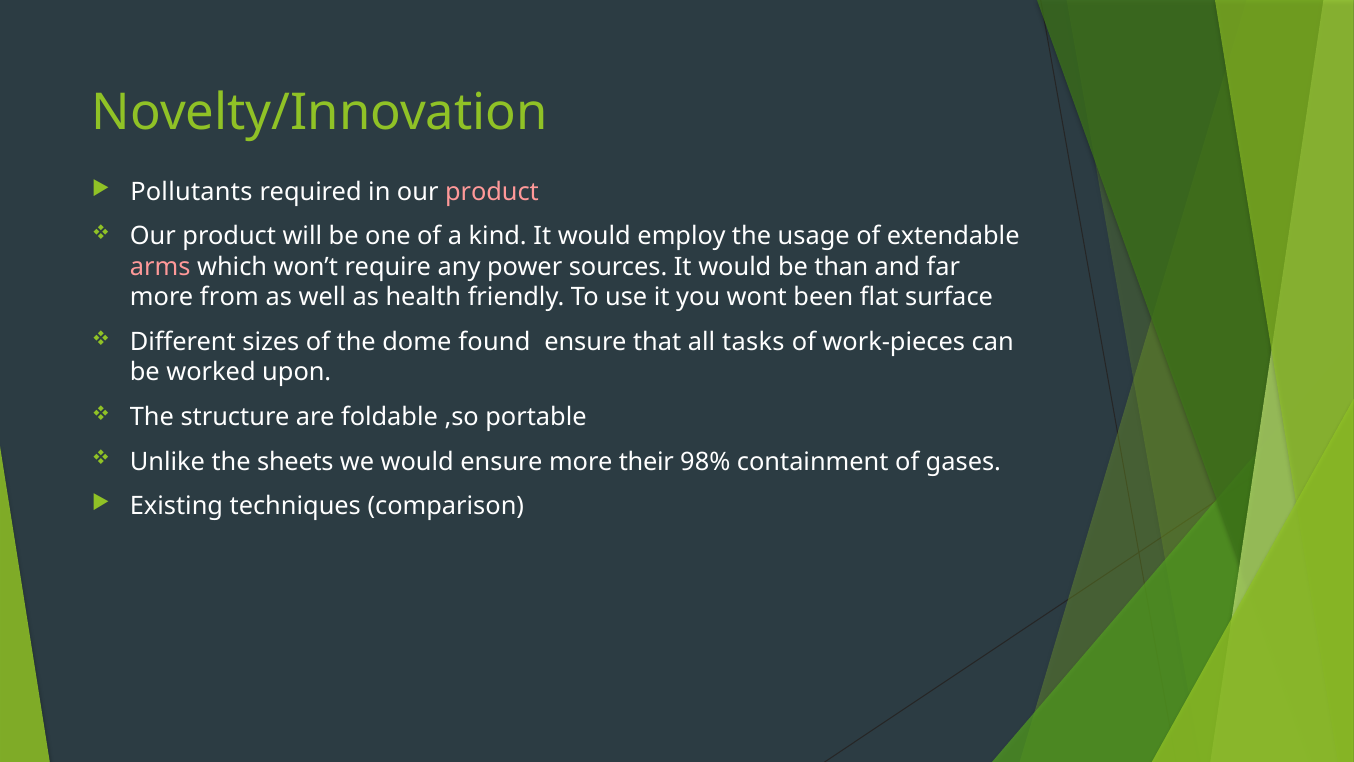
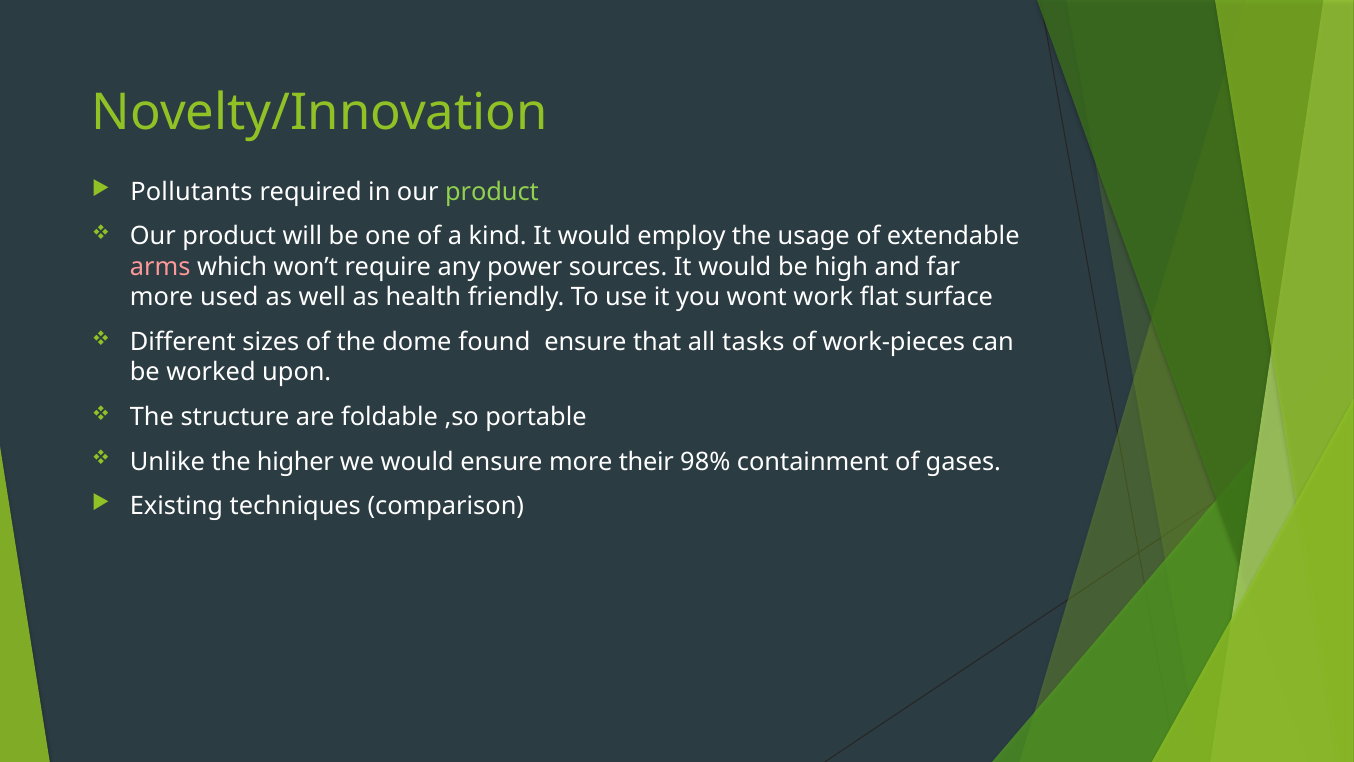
product colour: pink -> light green (492, 192)
than: than -> high (841, 267)
from: from -> used (229, 297)
been: been -> work (823, 297)
sheets: sheets -> higher (295, 462)
